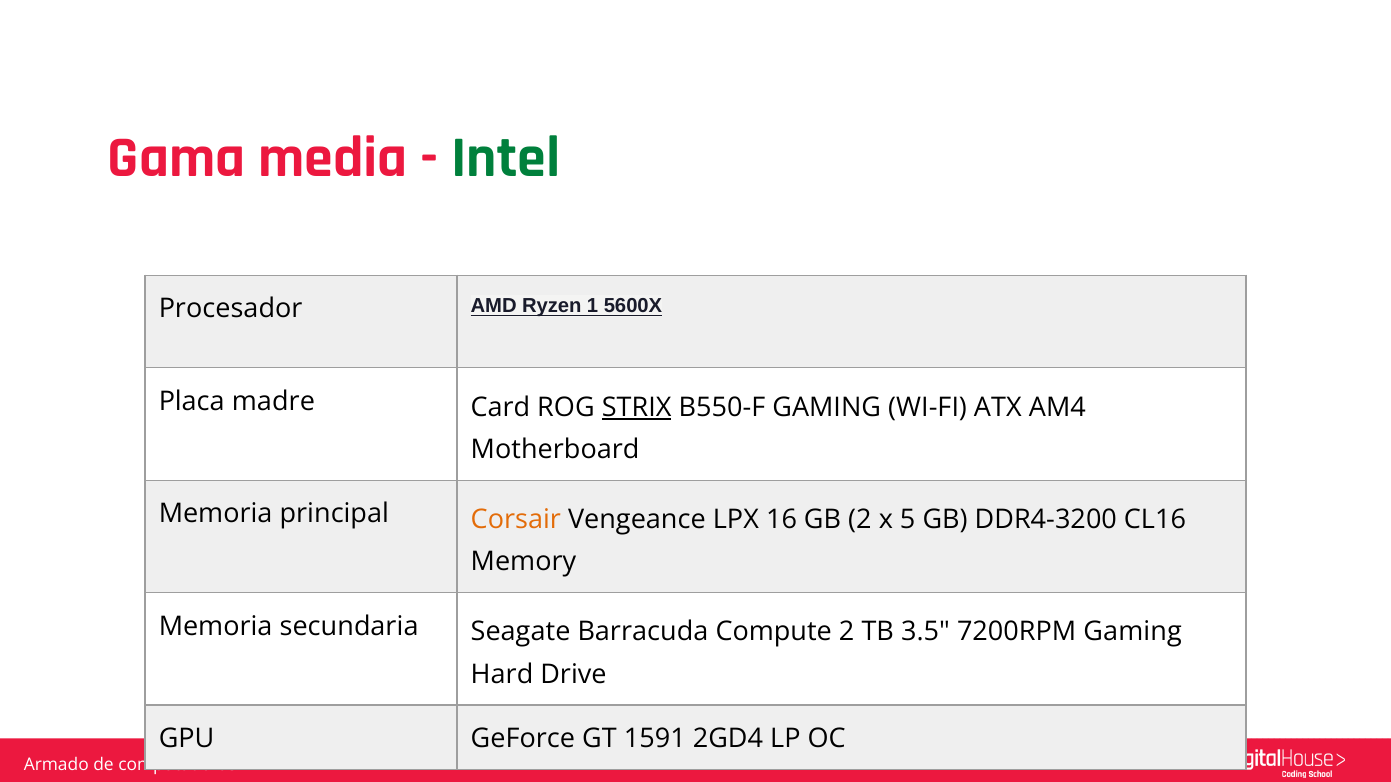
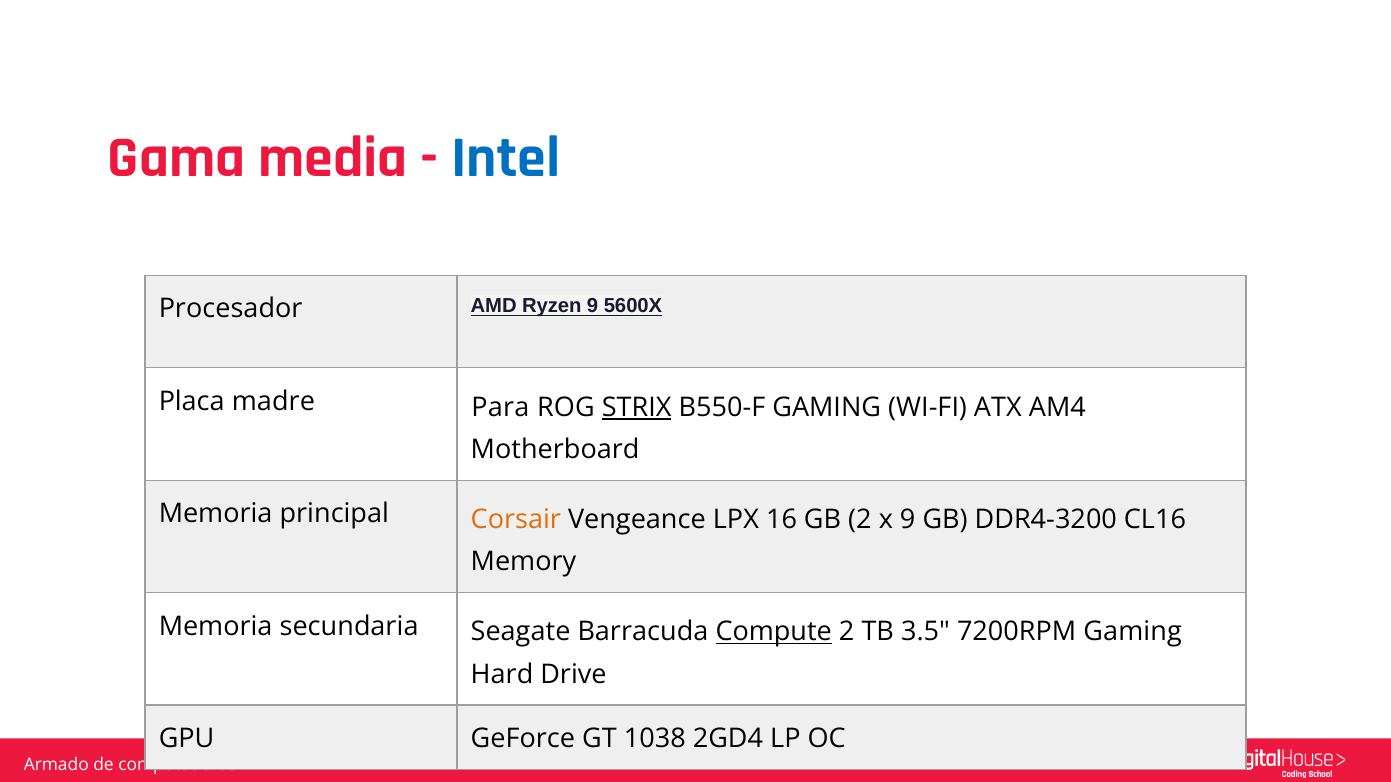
Intel colour: green -> blue (506, 157)
Ryzen 1: 1 -> 9 (593, 306)
Card: Card -> Para (500, 407)
x 5: 5 -> 9 (908, 520)
Compute underline: none -> present (774, 632)
1591: 1591 -> 1038 (655, 739)
